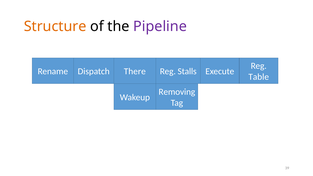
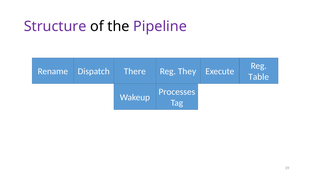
Structure colour: orange -> purple (55, 26)
Stalls: Stalls -> They (187, 71)
Removing: Removing -> Processes (177, 92)
